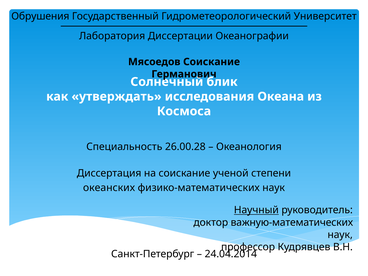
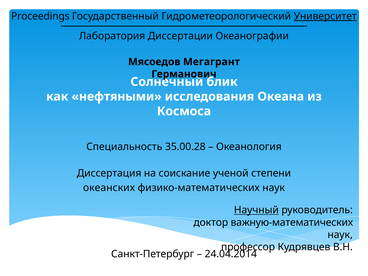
Обрушения: Обрушения -> Proceedings (40, 16)
Университет underline: none -> present (325, 16)
Мясоедов Соискание: Соискание -> Мегагрант (211, 62)
утверждать: утверждать -> нефтяными (117, 97)
26.00.28: 26.00.28 -> 35.00.28 (185, 147)
